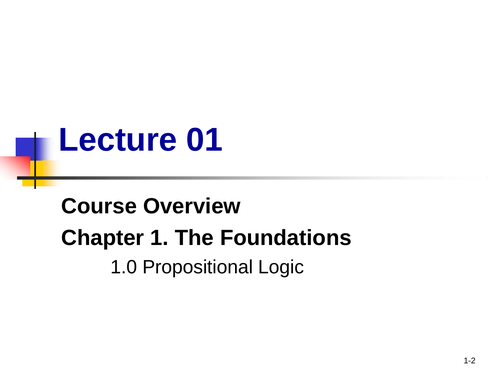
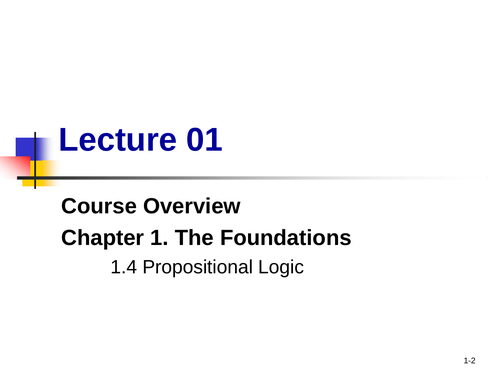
1.0: 1.0 -> 1.4 (124, 267)
